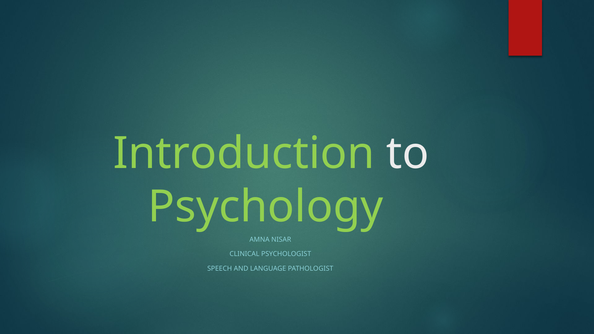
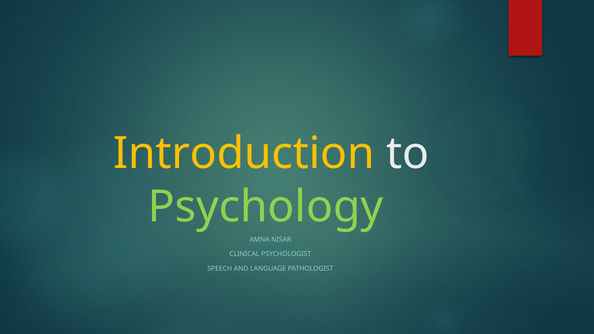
Introduction colour: light green -> yellow (244, 153)
